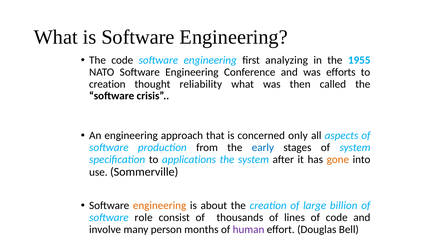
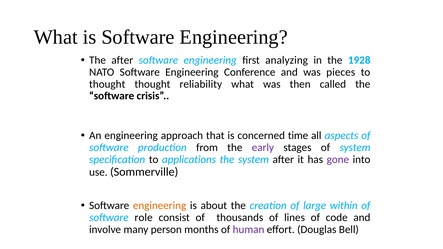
The code: code -> after (122, 60)
1955: 1955 -> 1928 (359, 60)
efforts: efforts -> pieces (341, 72)
creation: creation -> thought (107, 84)
only: only -> time (298, 136)
early colour: blue -> purple (263, 148)
gone colour: orange -> purple (338, 160)
billion: billion -> within (344, 206)
